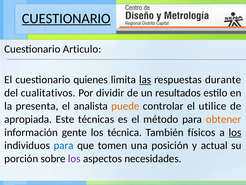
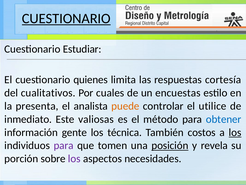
Articulo: Articulo -> Estudiar (82, 49)
las underline: present -> none (145, 80)
durante: durante -> cortesía (223, 80)
dividir: dividir -> cuales (110, 93)
resultados: resultados -> encuestas (178, 93)
apropiada: apropiada -> inmediato (28, 119)
técnicas: técnicas -> valiosas (96, 119)
obtener colour: orange -> blue (224, 119)
físicos: físicos -> costos (202, 132)
para colour: blue -> purple (64, 145)
posición underline: none -> present (170, 145)
actual: actual -> revela (214, 145)
